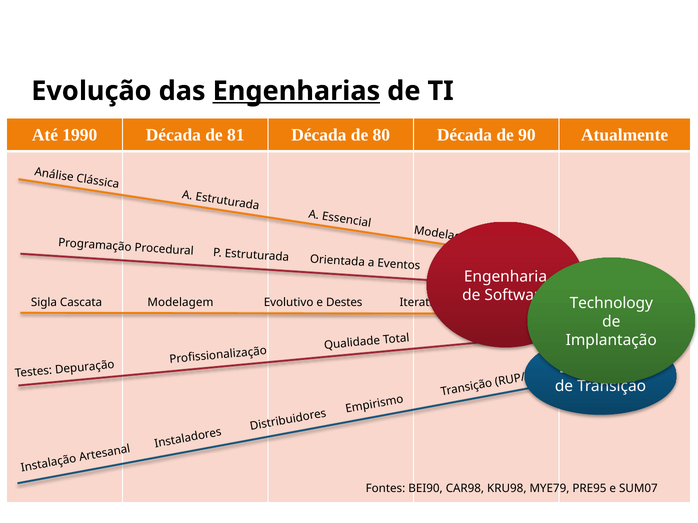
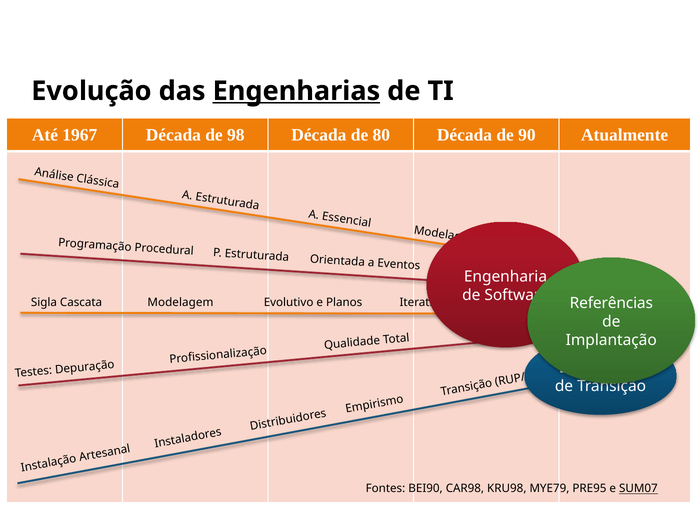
1990: 1990 -> 1967 (80, 135)
81: 81 -> 98 (236, 135)
Technology: Technology -> Referências (611, 303)
Destes: Destes -> Planos (344, 303)
SUM07 underline: none -> present (638, 489)
